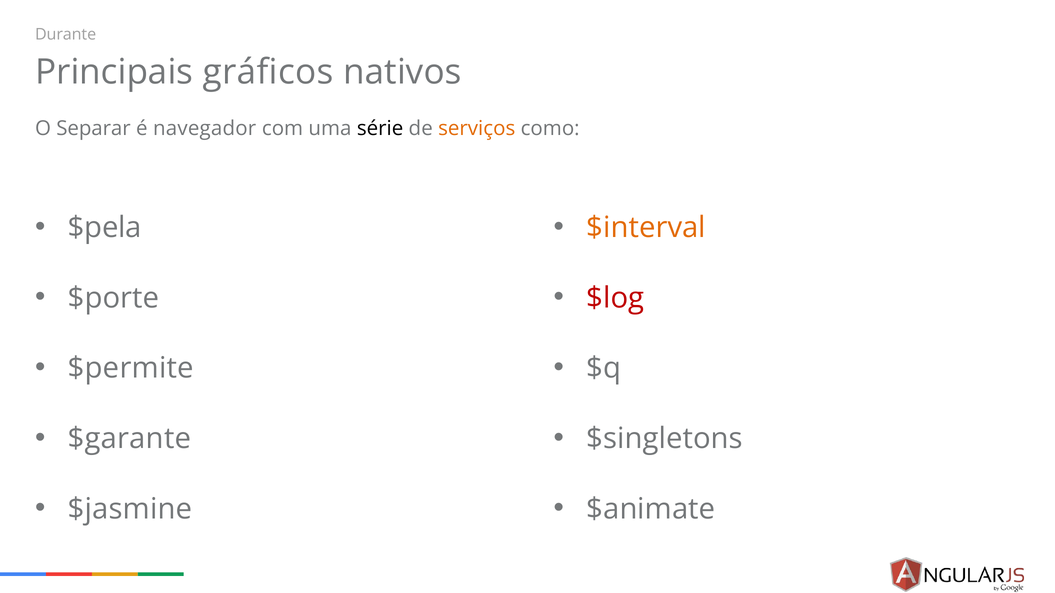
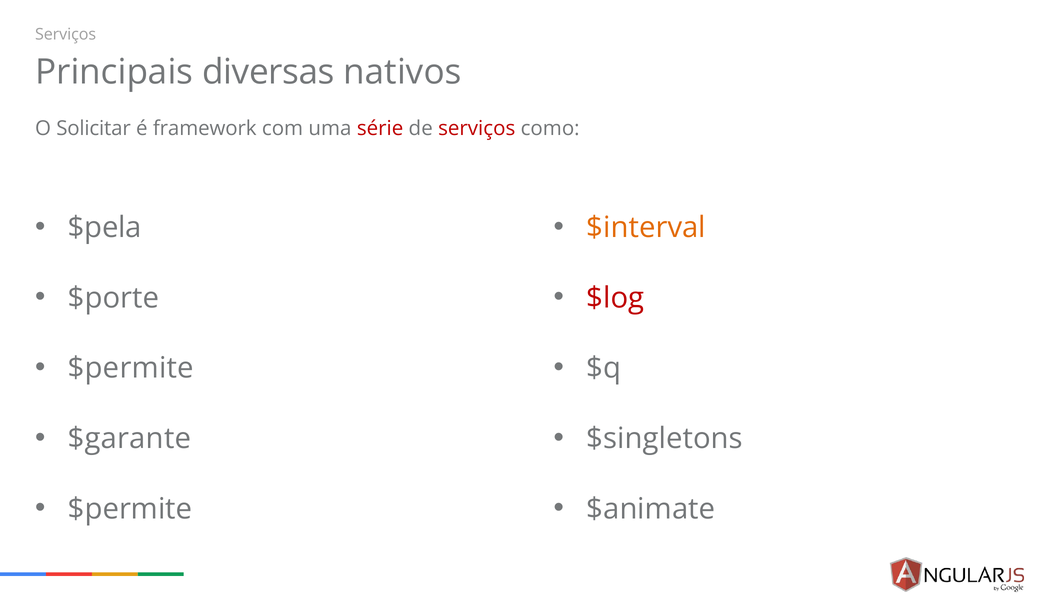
Durante: Durante -> Serviços (66, 34)
gráficos: gráficos -> diversas (268, 72)
Separar: Separar -> Solicitar (94, 129)
navegador: navegador -> framework (205, 129)
série colour: black -> red (380, 129)
serviços colour: orange -> red (477, 129)
$jasmine: $jasmine -> $permite (130, 509)
